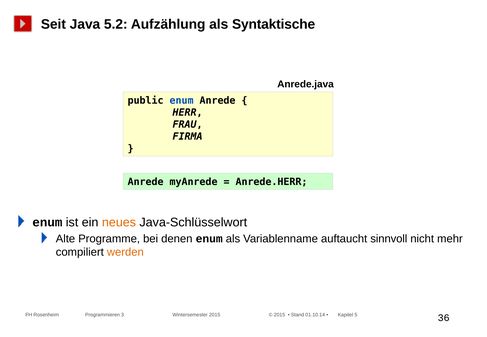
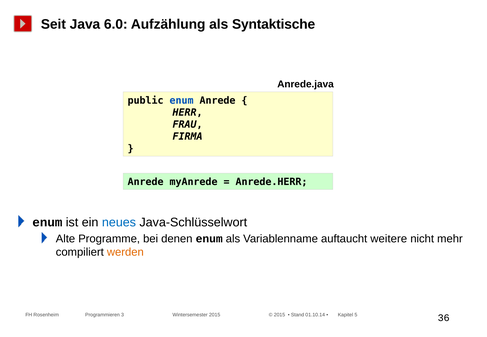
5.2: 5.2 -> 6.0 (116, 24)
neues colour: orange -> blue (119, 222)
sinnvoll: sinnvoll -> weitere (389, 239)
